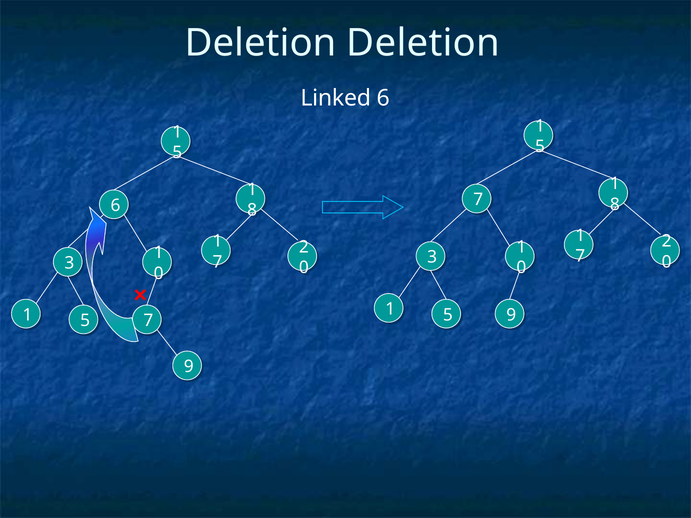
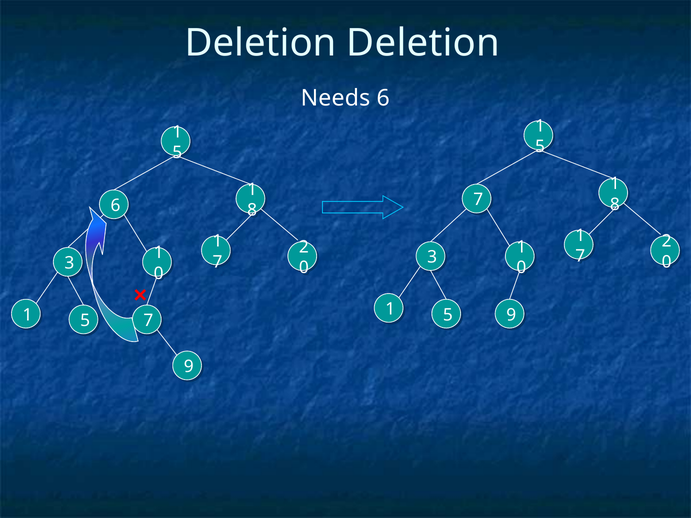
Linked: Linked -> Needs (335, 98)
